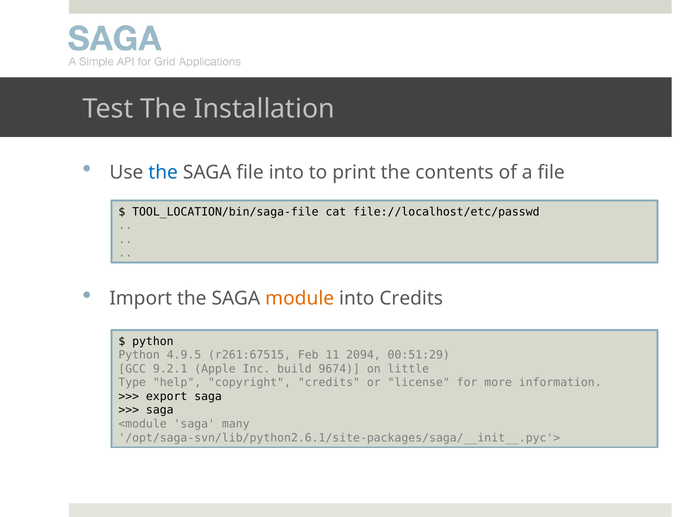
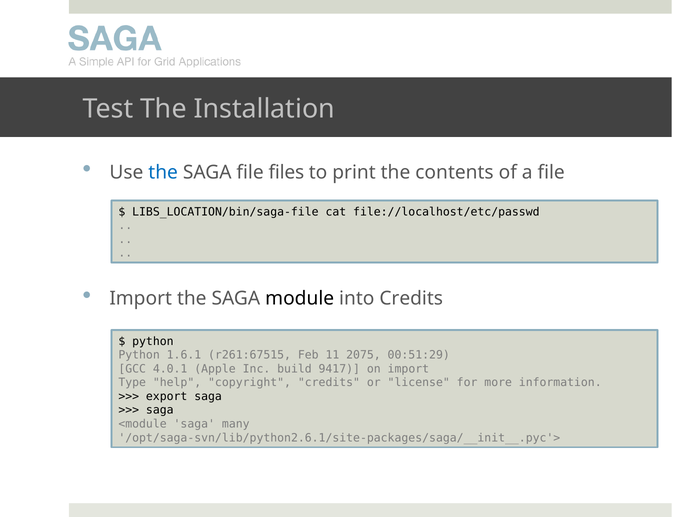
file into: into -> files (286, 172)
TOOL_LOCATION/bin/saga-file: TOOL_LOCATION/bin/saga-file -> LIBS_LOCATION/bin/saga-file (225, 212)
module colour: orange -> black (300, 299)
4.9.5: 4.9.5 -> 1.6.1 (184, 355)
2094: 2094 -> 2075 (363, 355)
9.2.1: 9.2.1 -> 4.0.1 (170, 369)
9674: 9674 -> 9417 (339, 369)
on little: little -> import (408, 369)
